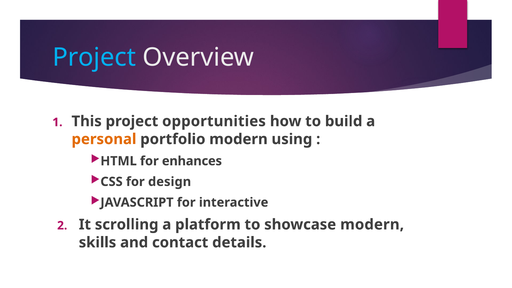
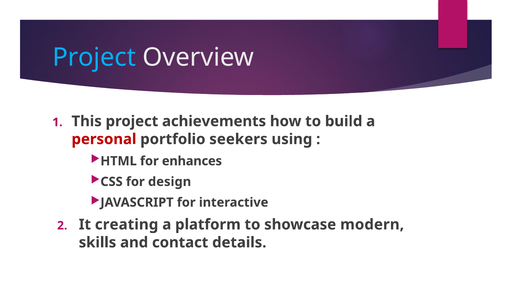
opportunities: opportunities -> achievements (214, 121)
personal colour: orange -> red (104, 139)
portfolio modern: modern -> seekers (238, 139)
scrolling: scrolling -> creating (127, 225)
